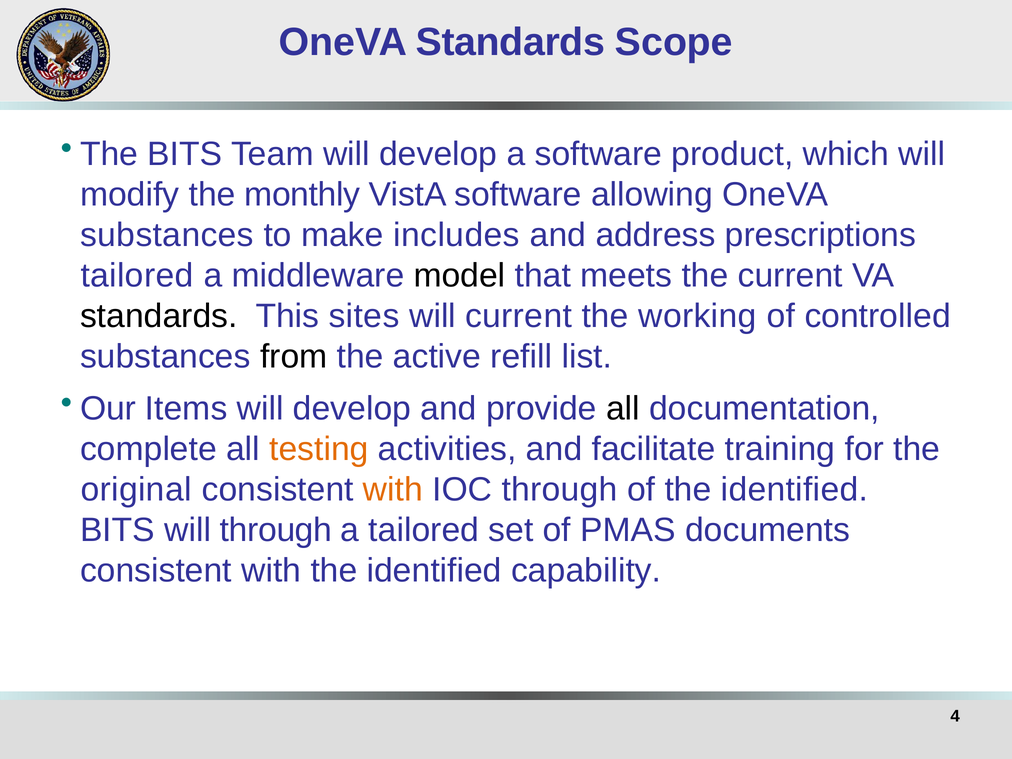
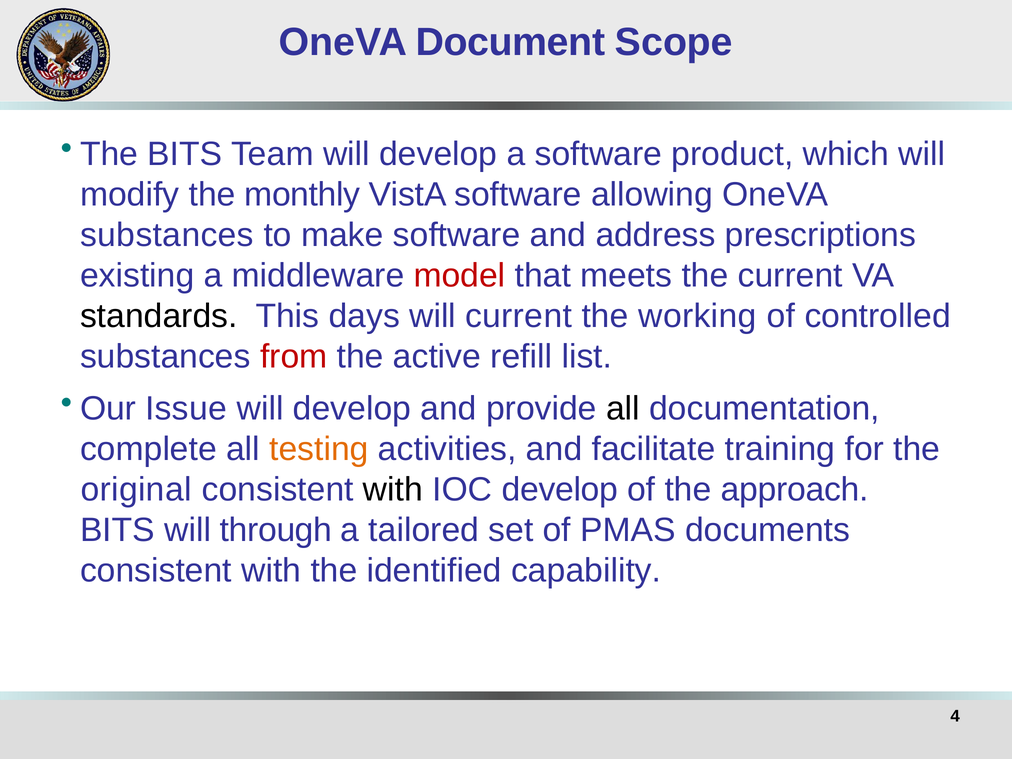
OneVA Standards: Standards -> Document (510, 42)
make includes: includes -> software (457, 235)
tailored: tailored -> existing (137, 276)
model colour: black -> red (459, 276)
sites: sites -> days (364, 316)
from colour: black -> red (294, 357)
Items: Items -> Issue (186, 409)
with colour: orange -> black (393, 490)
IOC through: through -> develop (560, 490)
of the identified: identified -> approach (795, 490)
